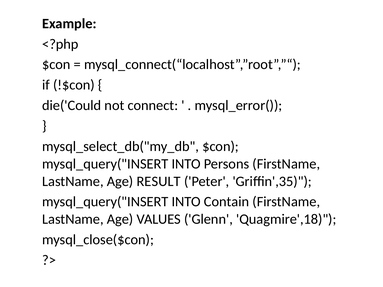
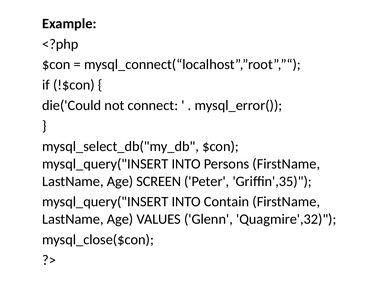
RESULT: RESULT -> SCREEN (159, 181)
Quagmire',18: Quagmire',18 -> Quagmire',32 (286, 219)
